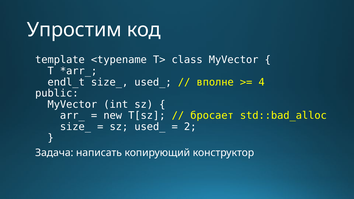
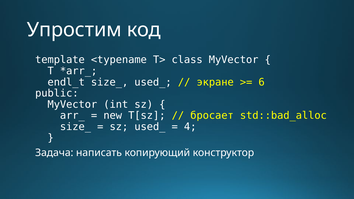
вполне: вполне -> экране (215, 82)
4: 4 -> 6 (262, 82)
2: 2 -> 4 (190, 127)
